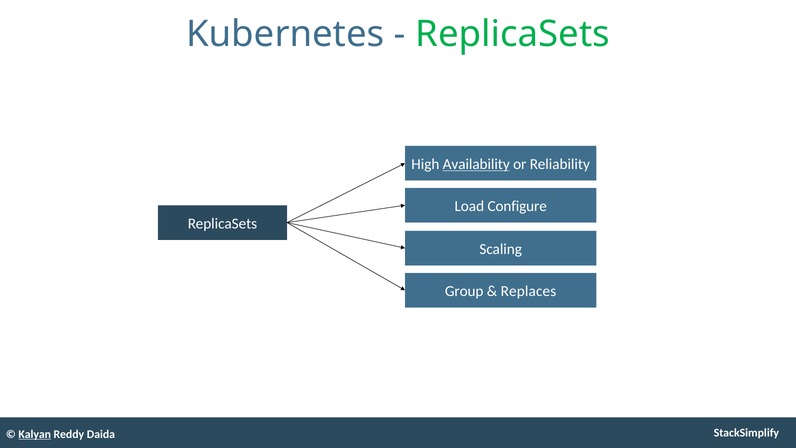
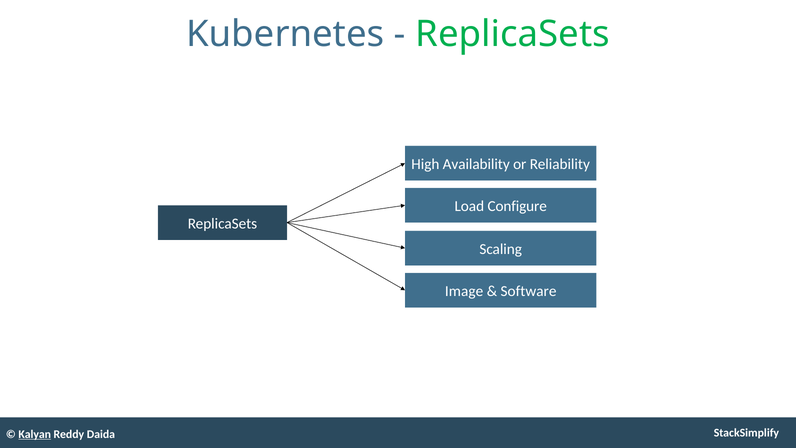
Availability underline: present -> none (476, 164)
Group: Group -> Image (464, 291)
Replaces: Replaces -> Software (529, 291)
